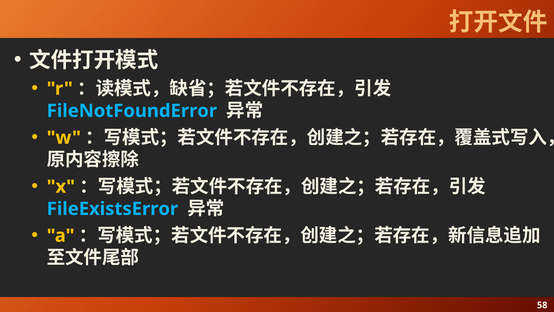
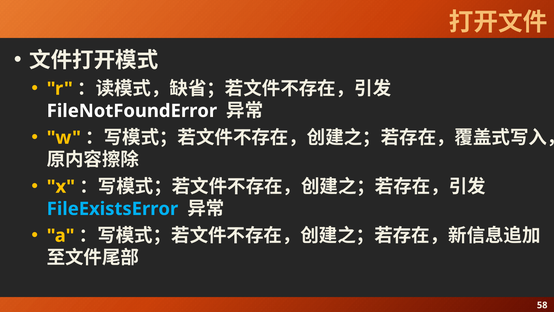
FileNotFoundError colour: light blue -> white (132, 111)
